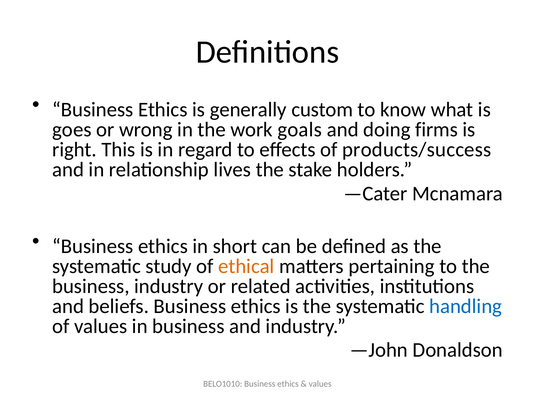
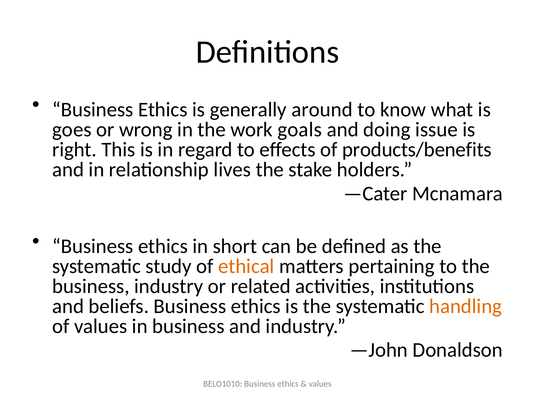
custom: custom -> around (322, 109)
firms: firms -> issue (436, 129)
products/success: products/success -> products/benefits (417, 149)
handling colour: blue -> orange (466, 306)
